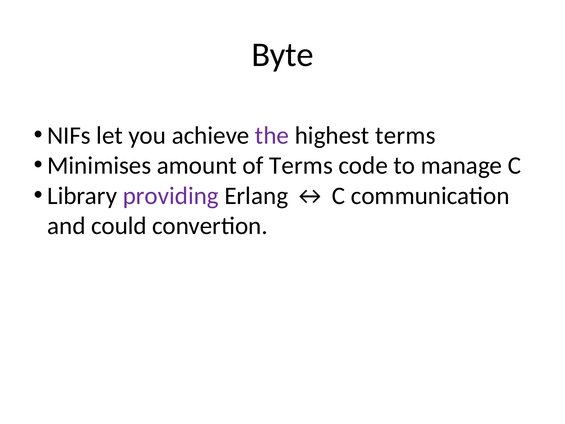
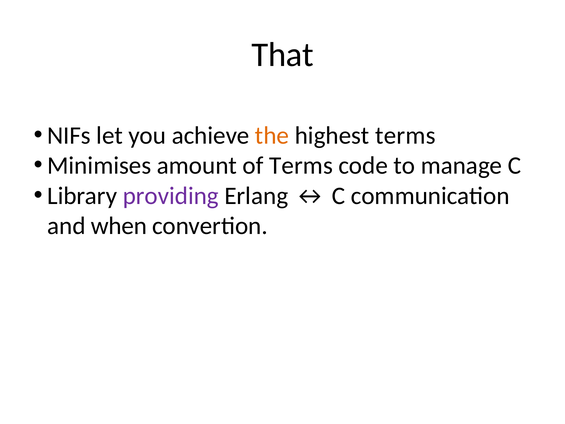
Byte: Byte -> That (283, 55)
the colour: purple -> orange (272, 135)
could: could -> when (119, 226)
